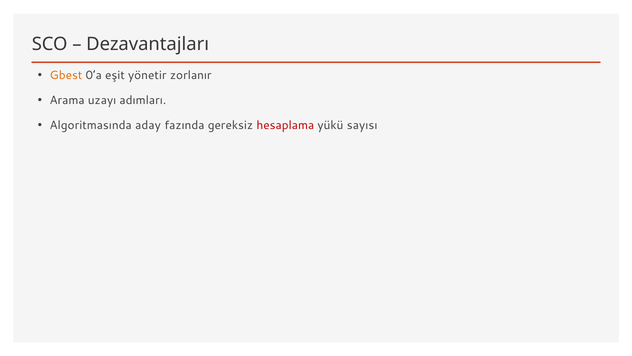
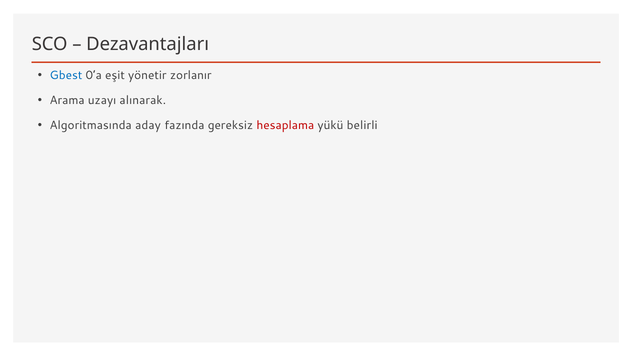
Gbest colour: orange -> blue (66, 75)
adımları: adımları -> alınarak (143, 100)
sayısı: sayısı -> belirli (362, 125)
